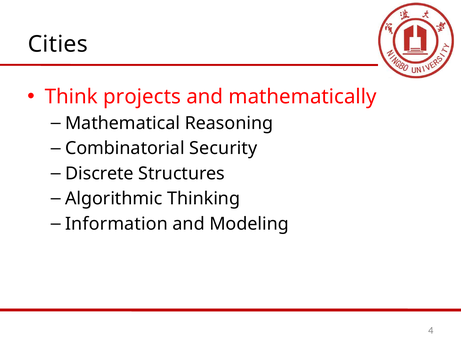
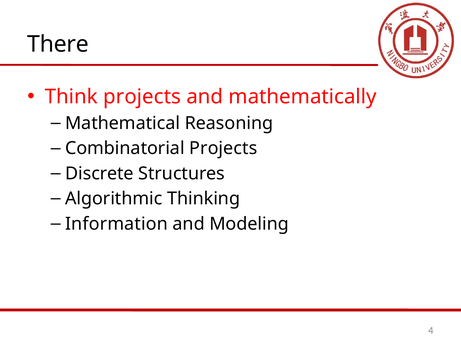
Cities: Cities -> There (58, 44)
Combinatorial Security: Security -> Projects (223, 148)
